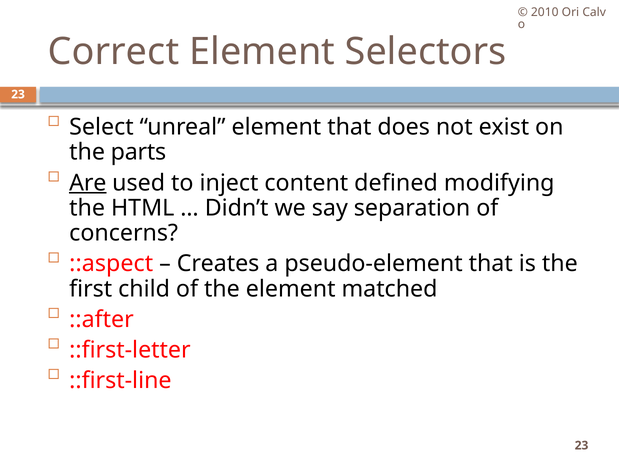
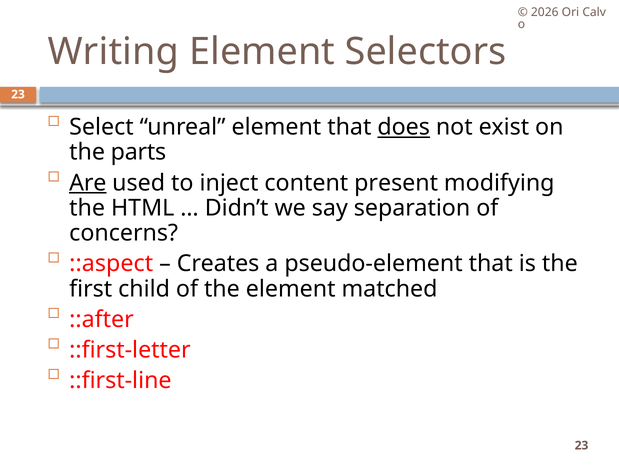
2010: 2010 -> 2026 (545, 12)
Correct: Correct -> Writing (113, 52)
does underline: none -> present (404, 127)
defined: defined -> present (396, 183)
